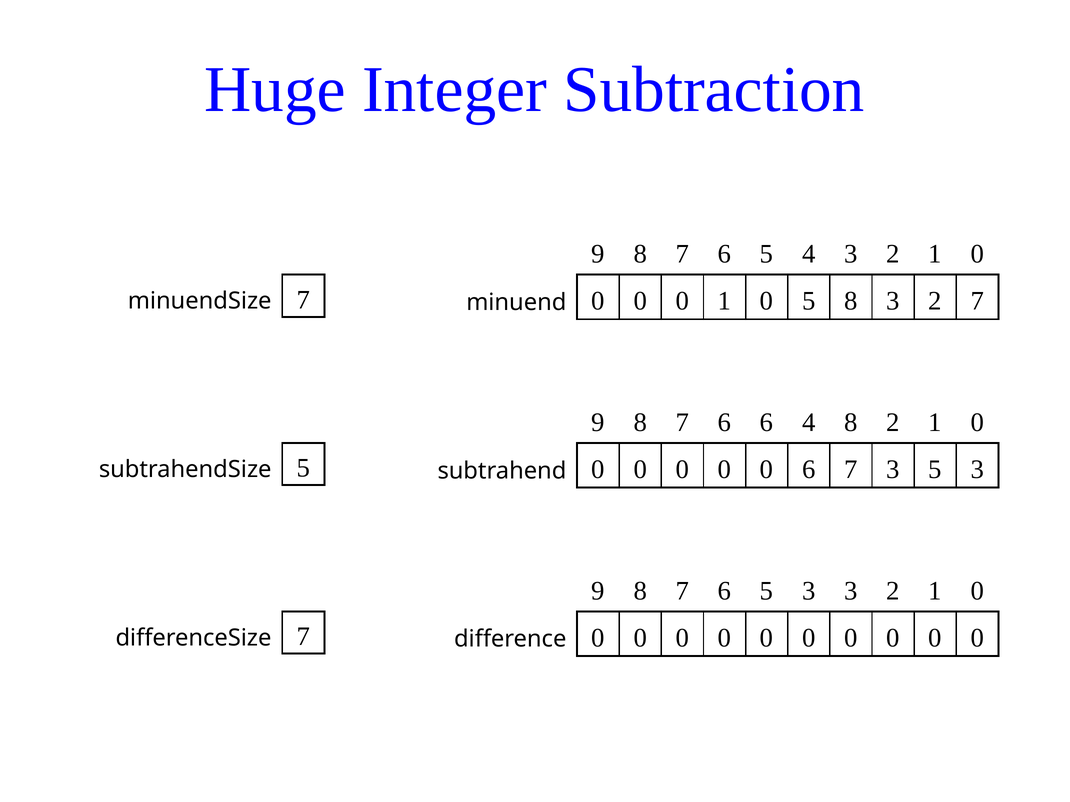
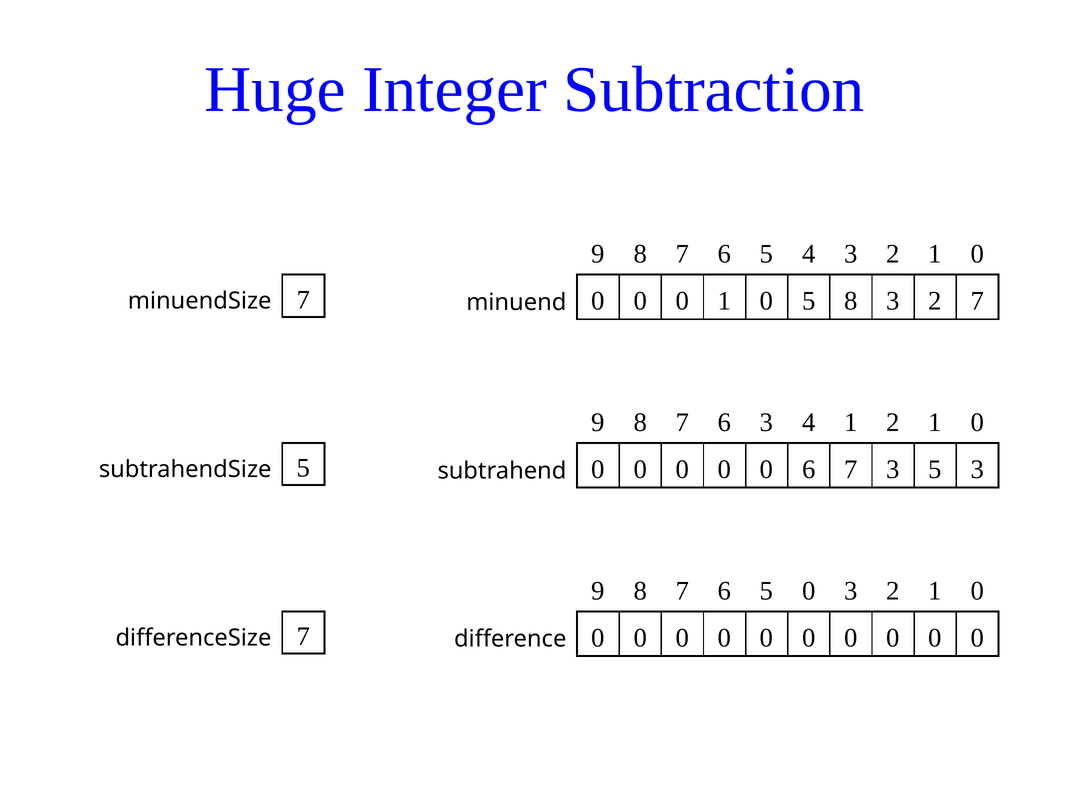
6 6: 6 -> 3 (767, 423)
4 8: 8 -> 1 (851, 423)
6 5 3: 3 -> 0 (809, 591)
